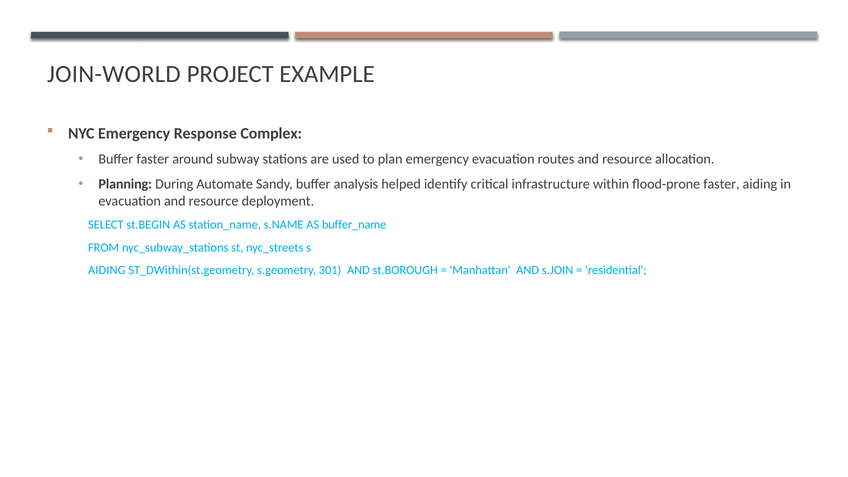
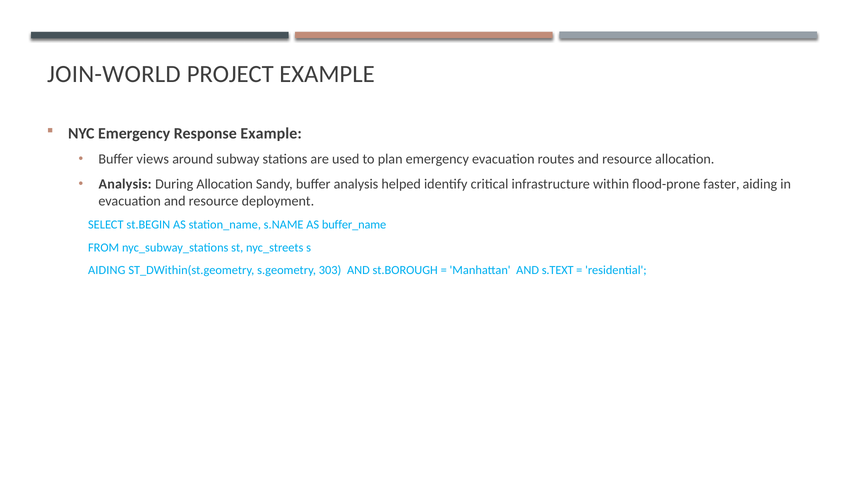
Response Complex: Complex -> Example (271, 133)
Buffer faster: faster -> views (153, 159)
Planning: Planning -> Analysis (125, 184)
During Automate: Automate -> Allocation (225, 184)
301: 301 -> 303 (330, 270)
s.JOIN: s.JOIN -> s.TEXT (558, 270)
